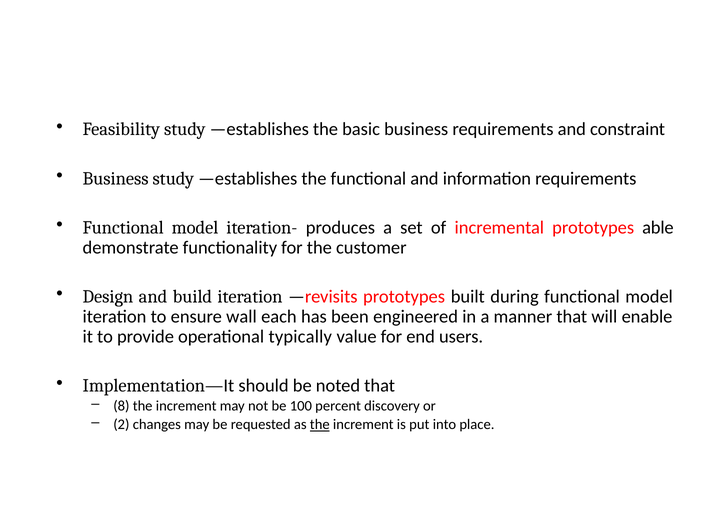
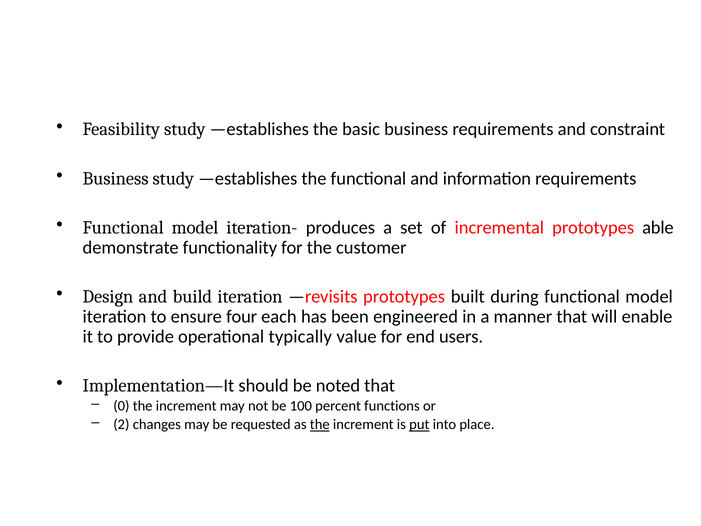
wall: wall -> four (242, 317)
8: 8 -> 0 (121, 406)
discovery: discovery -> functions (392, 406)
put underline: none -> present (419, 424)
